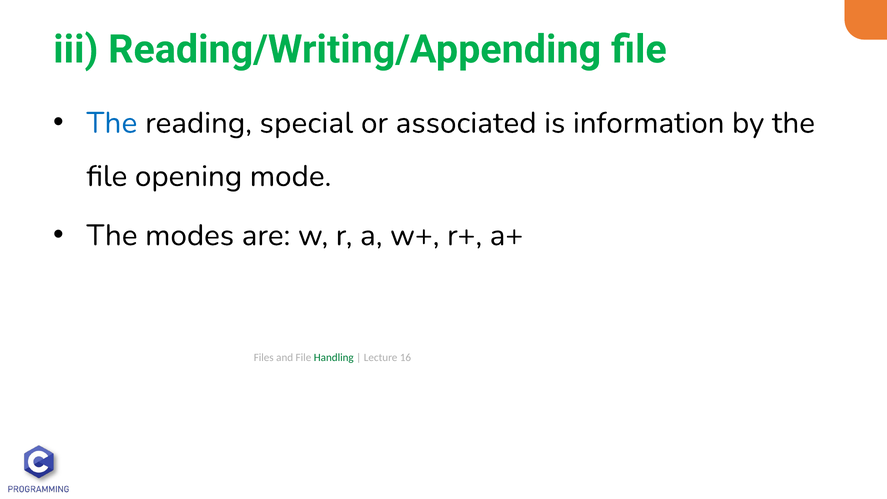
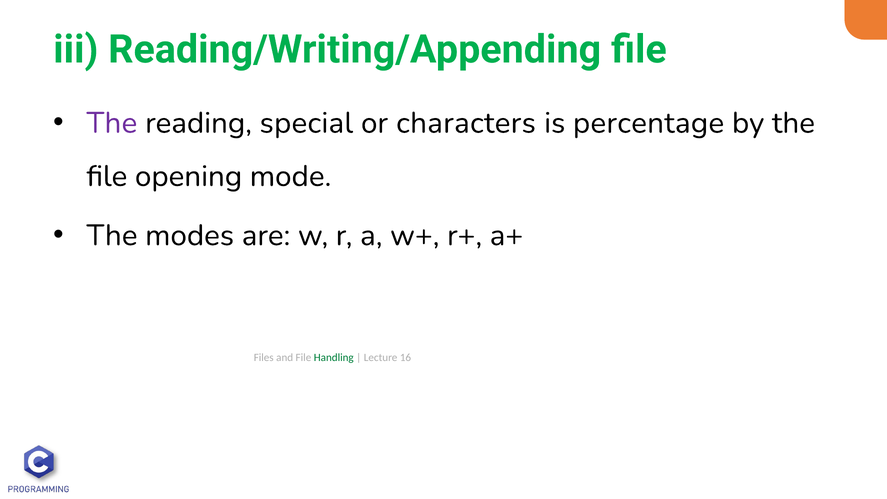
The colour: blue -> purple (112, 123)
associated: associated -> characters (466, 123)
information: information -> percentage (649, 123)
